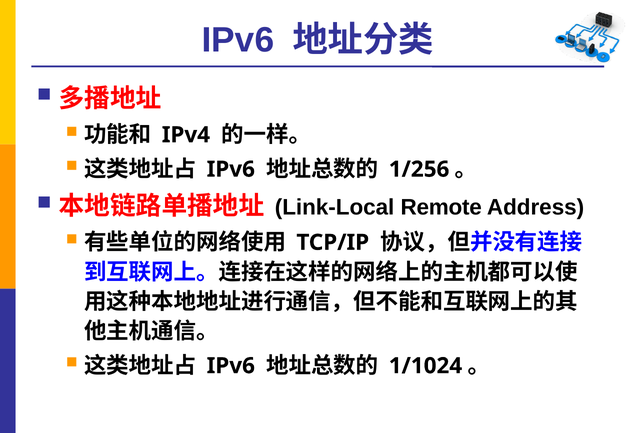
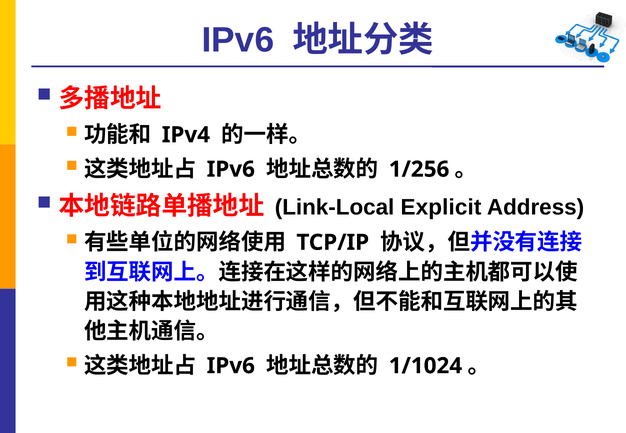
Remote: Remote -> Explicit (441, 208)
